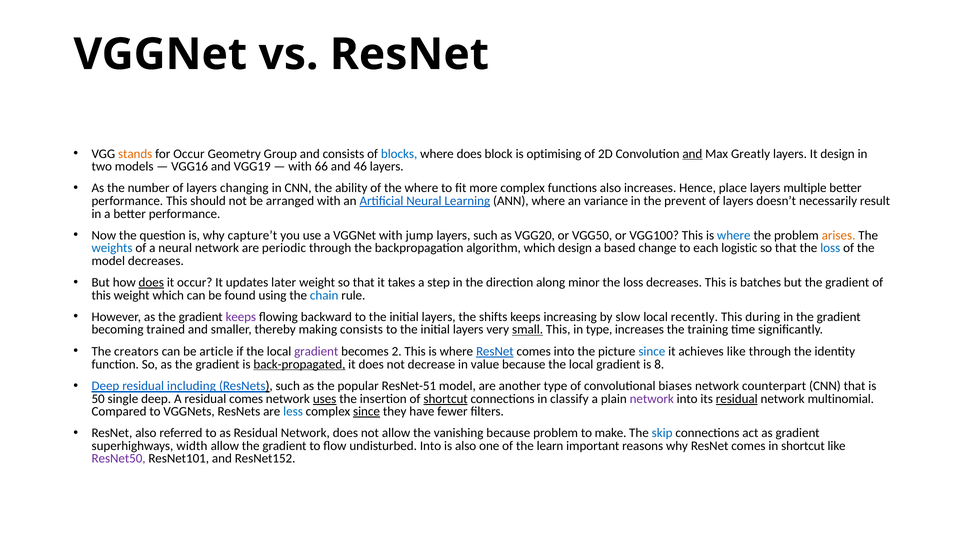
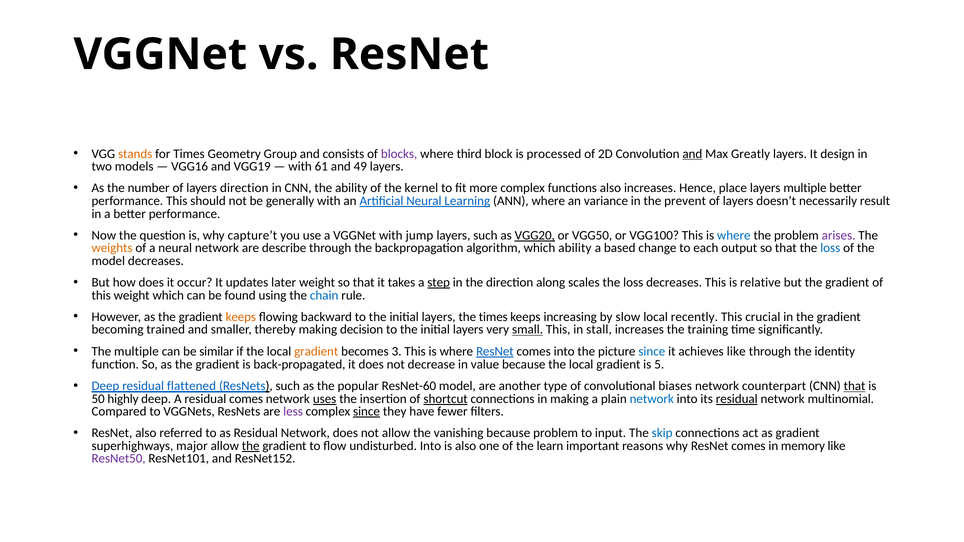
for Occur: Occur -> Times (189, 154)
blocks colour: blue -> purple (399, 154)
where does: does -> third (469, 154)
optimising: optimising -> processed (554, 154)
66: 66 -> 61 (321, 167)
46: 46 -> 49 (360, 167)
layers changing: changing -> direction (244, 188)
the where: where -> kernel (421, 188)
arranged: arranged -> generally (290, 201)
VGG20 underline: none -> present (535, 236)
arises colour: orange -> purple (839, 236)
weights colour: blue -> orange (112, 248)
periodic: periodic -> describe (284, 248)
which design: design -> ability (575, 248)
logistic: logistic -> output (739, 248)
does underline: present -> none (151, 283)
step underline: none -> present (439, 283)
minor: minor -> scales (584, 283)
batches: batches -> relative (760, 283)
keeps colour: purple -> orange (241, 317)
the shifts: shifts -> times (493, 317)
during: during -> crucial (763, 317)
making consists: consists -> decision (362, 330)
in type: type -> stall (599, 330)
The creators: creators -> multiple (136, 352)
article: article -> similar (217, 352)
gradient colour: purple -> orange (316, 352)
2: 2 -> 3 (397, 352)
back-propagated underline: present -> none (299, 364)
8: 8 -> 5 (659, 364)
including: including -> flattened (191, 386)
ResNet-51: ResNet-51 -> ResNet-60 (409, 386)
that underline: none -> present (855, 386)
single: single -> highly (123, 399)
in classify: classify -> making (569, 399)
network colour: purple -> blue (652, 399)
less colour: blue -> purple (293, 412)
make: make -> input (611, 433)
width: width -> major (192, 446)
the underline: none -> present (251, 446)
in shortcut: shortcut -> memory (803, 446)
